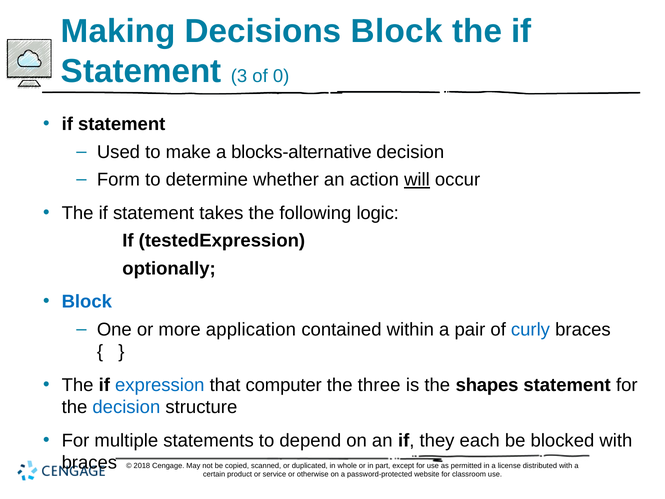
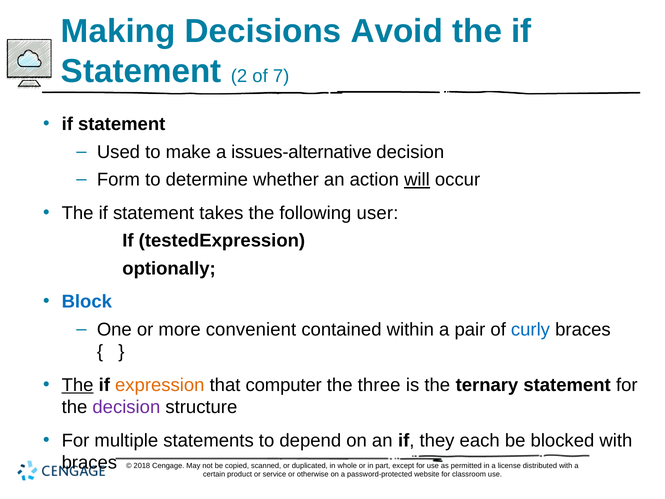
Decisions Block: Block -> Avoid (397, 31)
3: 3 -> 2 (239, 76)
0: 0 -> 7 (281, 76)
blocks-alternative: blocks-alternative -> issues-alternative (301, 152)
logic: logic -> user (378, 213)
application: application -> convenient (251, 329)
The underline: none -> present (78, 385)
expression colour: blue -> orange (160, 385)
shapes: shapes -> ternary (487, 385)
decision colour: blue -> purple (126, 407)
